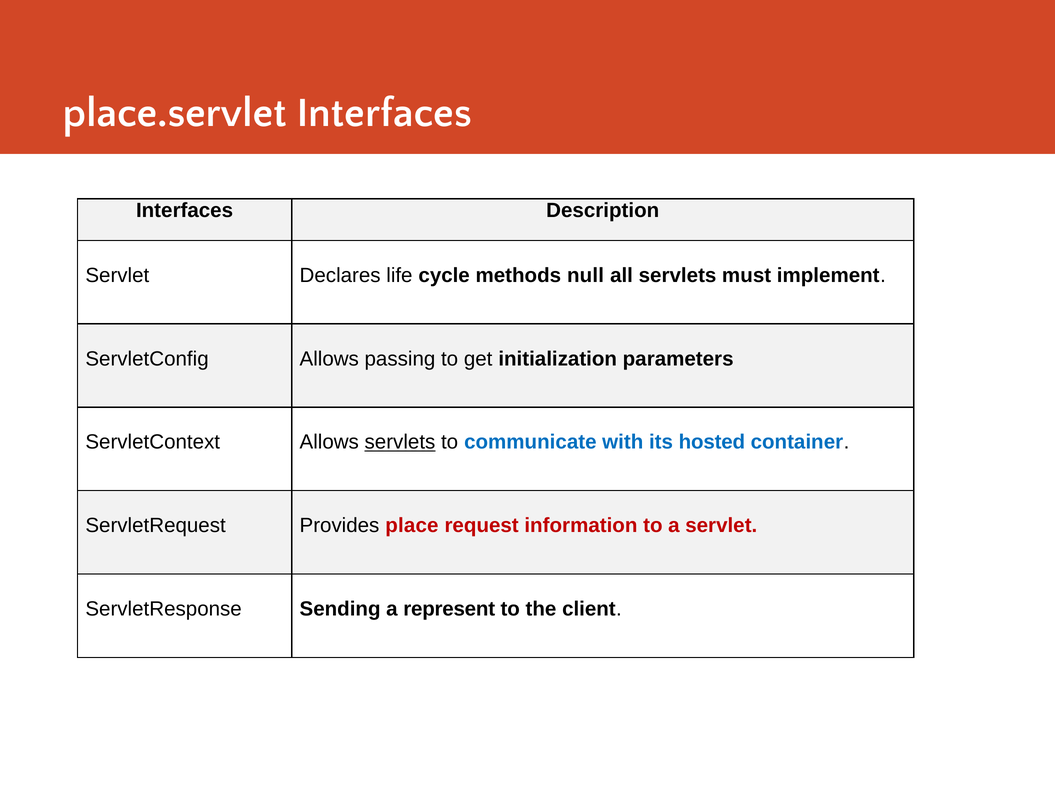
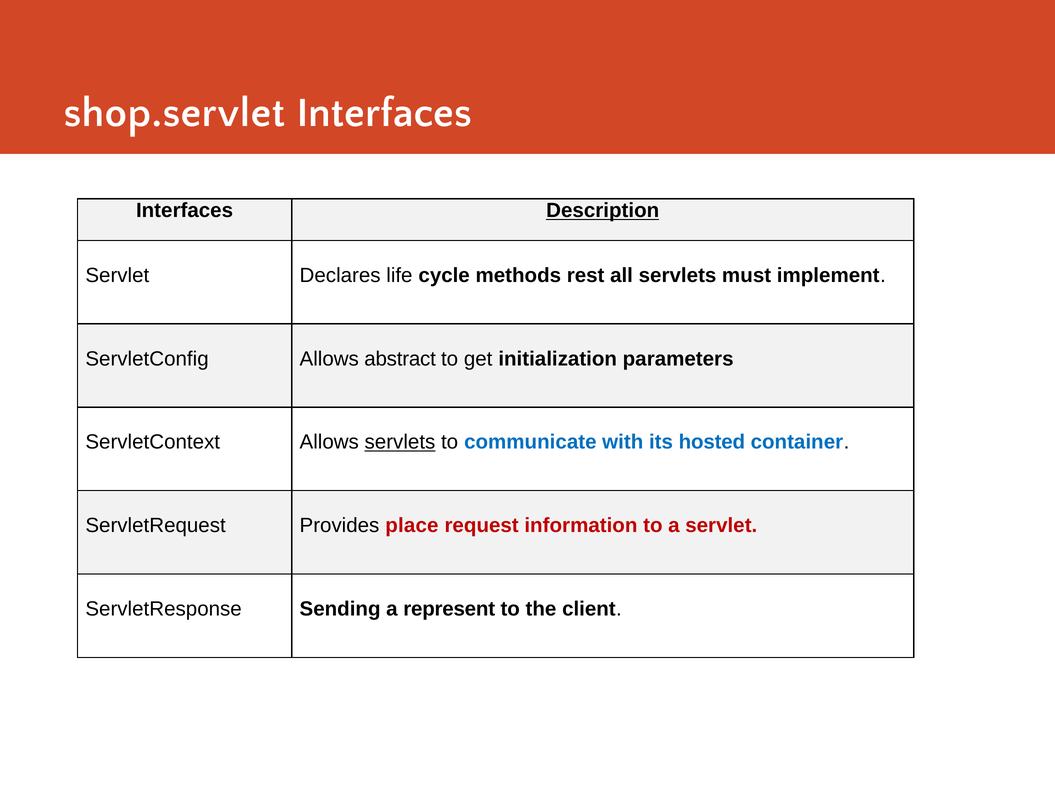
place.servlet: place.servlet -> shop.servlet (175, 112)
Description underline: none -> present (603, 210)
null: null -> rest (586, 275)
passing: passing -> abstract (400, 358)
